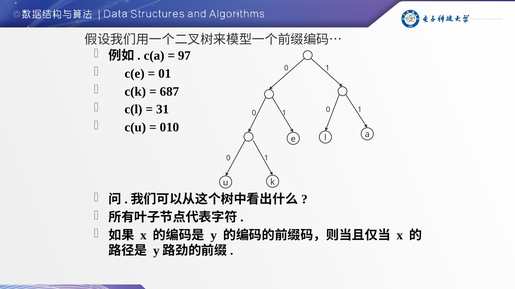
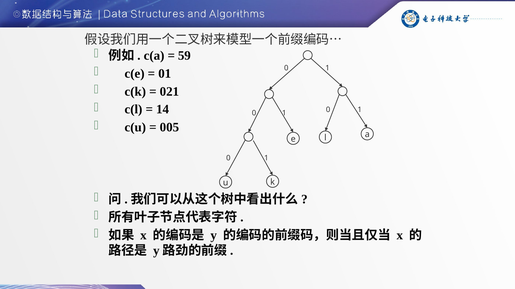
97: 97 -> 59 (184, 56)
687: 687 -> 021 (169, 92)
31: 31 -> 14 (163, 110)
010: 010 -> 005 (169, 128)
